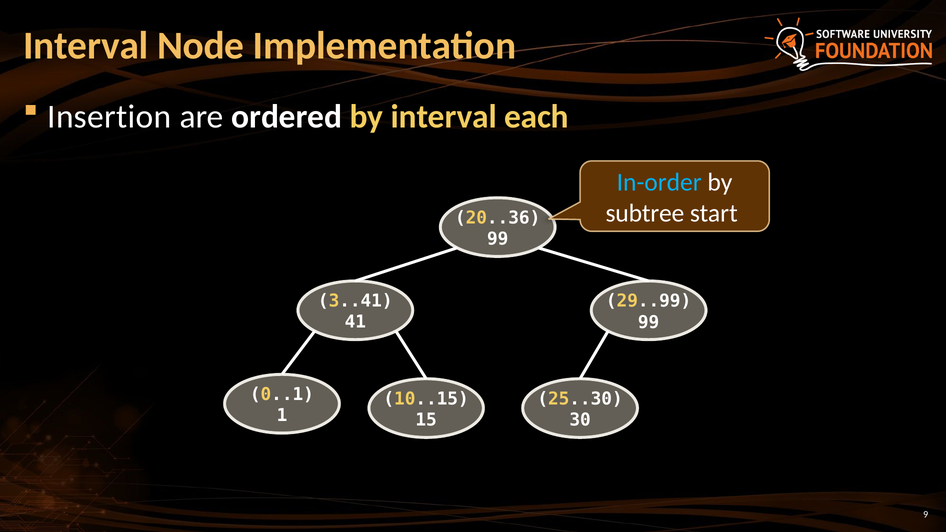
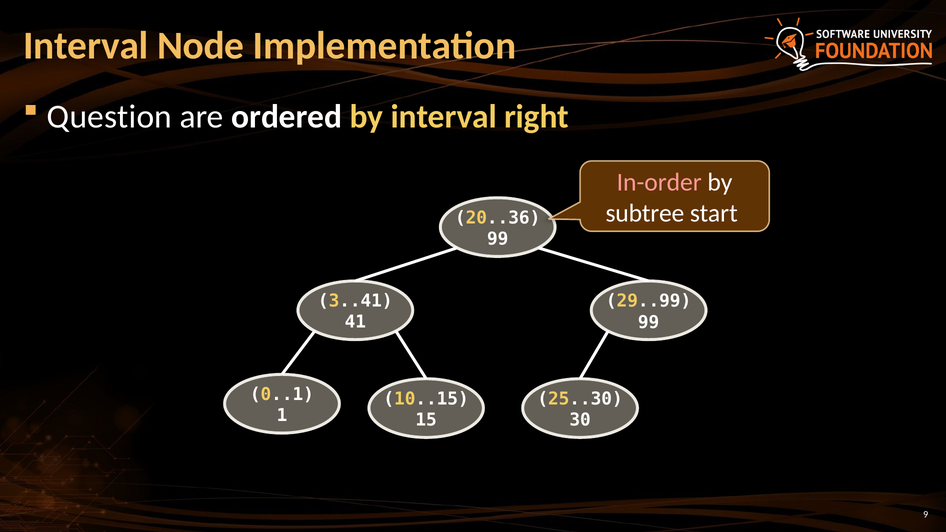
Insertion: Insertion -> Question (109, 117)
each: each -> right (537, 117)
In-order colour: light blue -> pink (659, 183)
